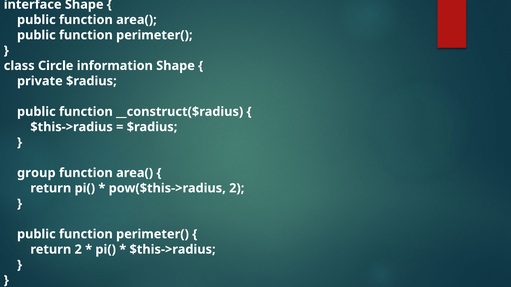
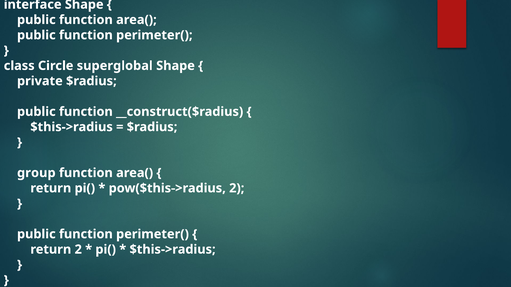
information: information -> superglobal (115, 66)
